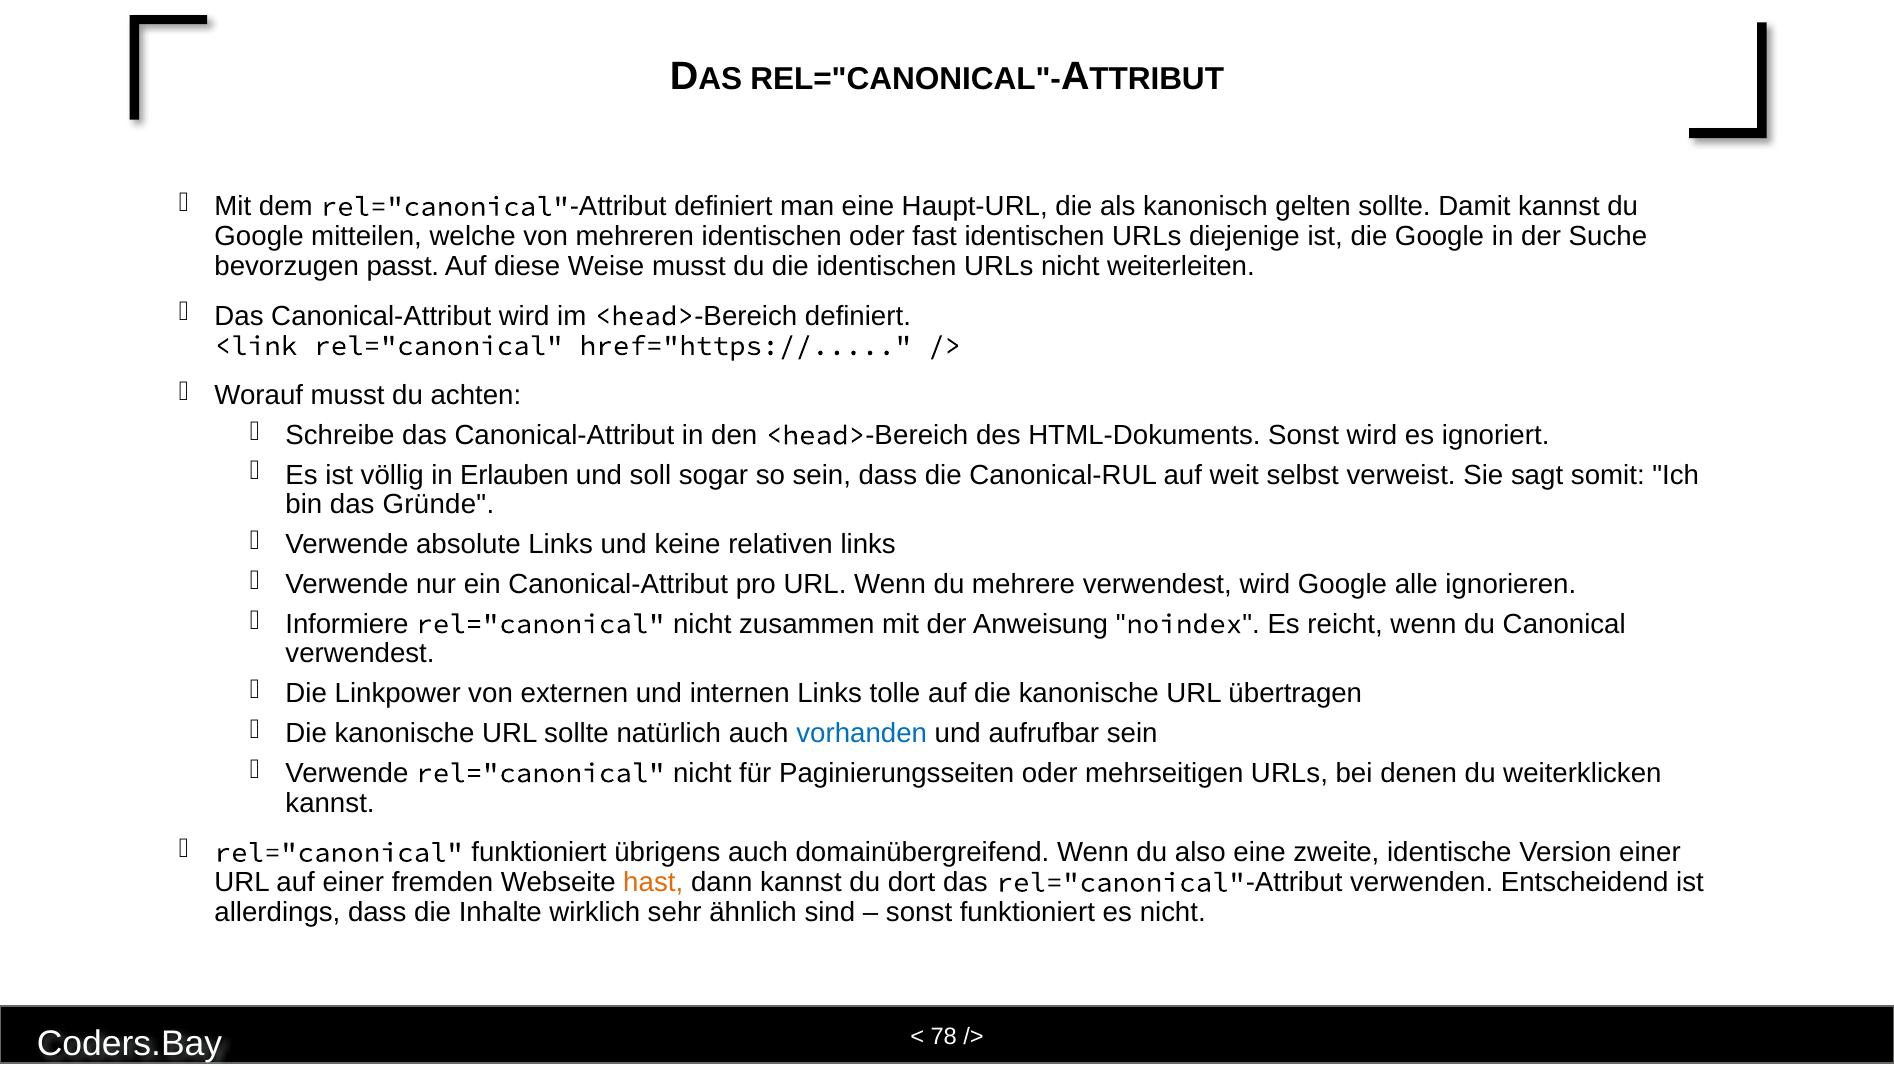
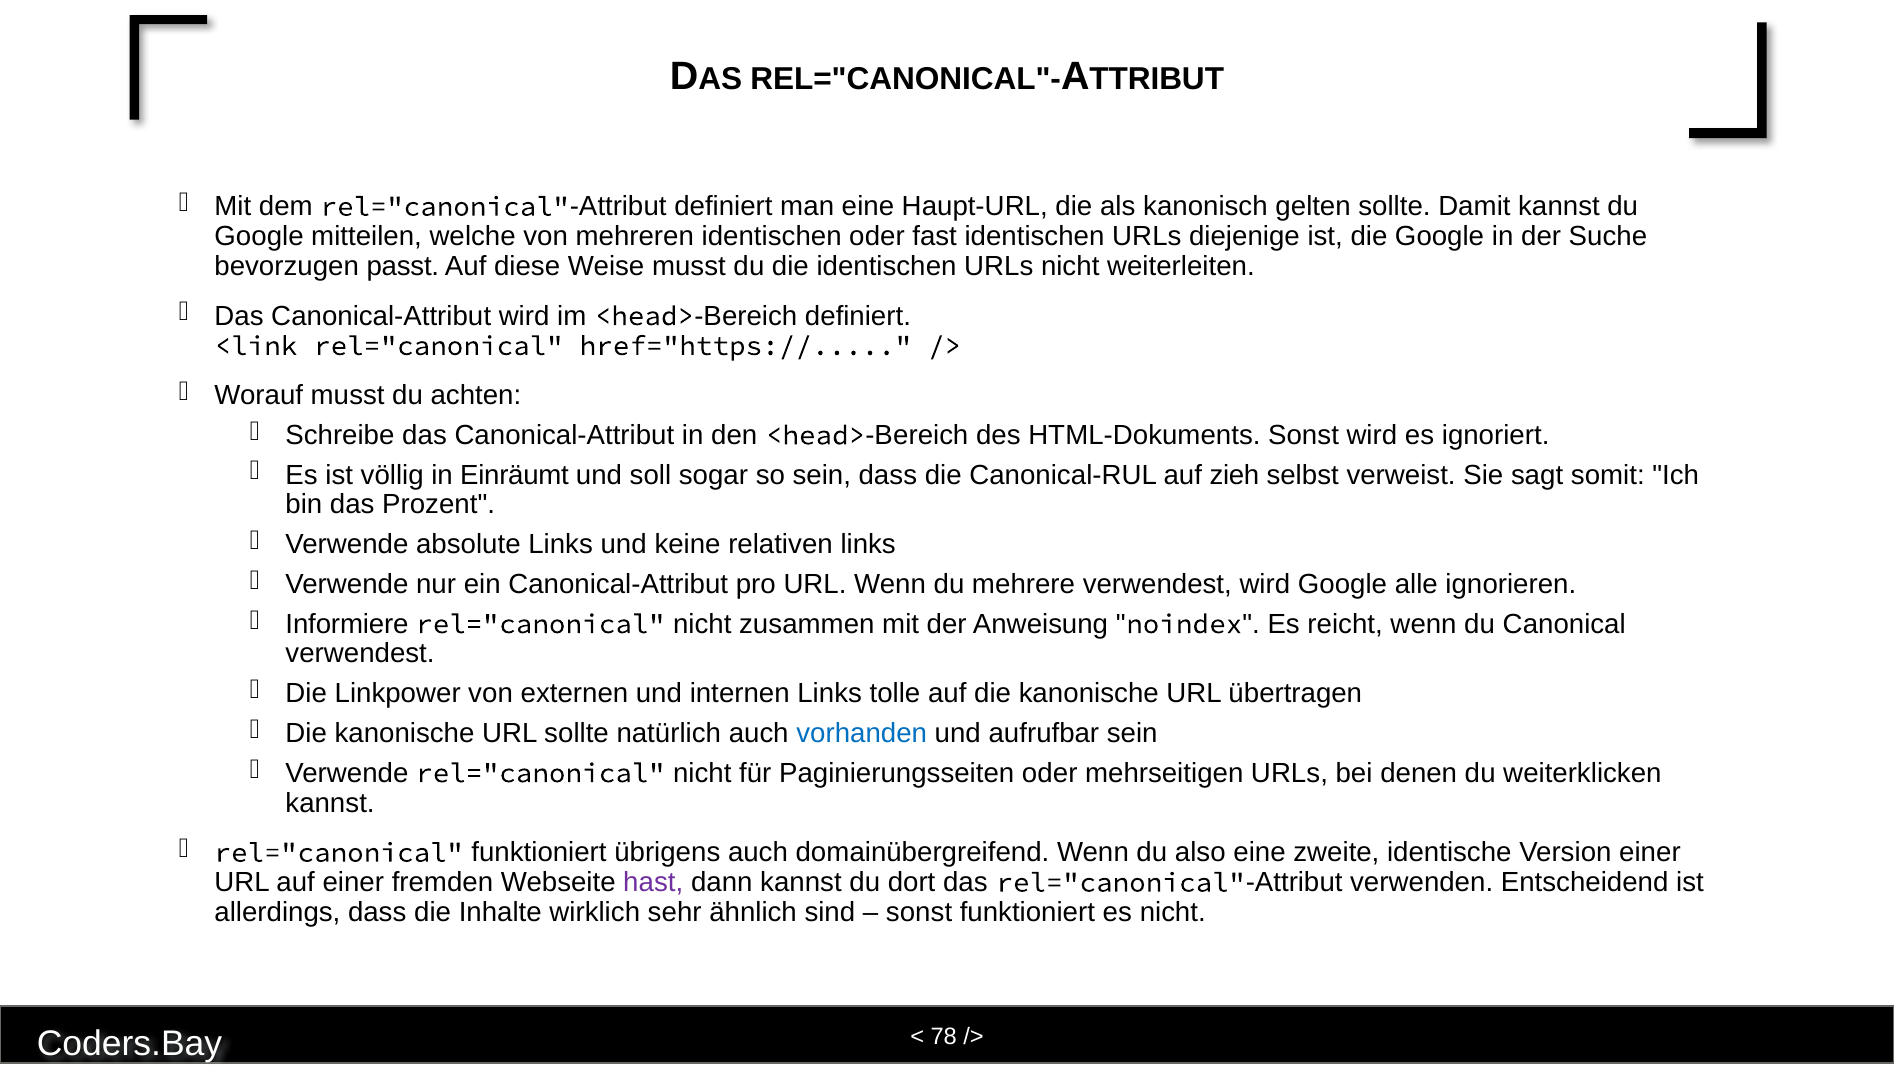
Erlauben: Erlauben -> Einräumt (515, 475)
weit: weit -> zieh (1234, 475)
Gründe: Gründe -> Prozent (439, 504)
hast colour: orange -> purple (653, 882)
